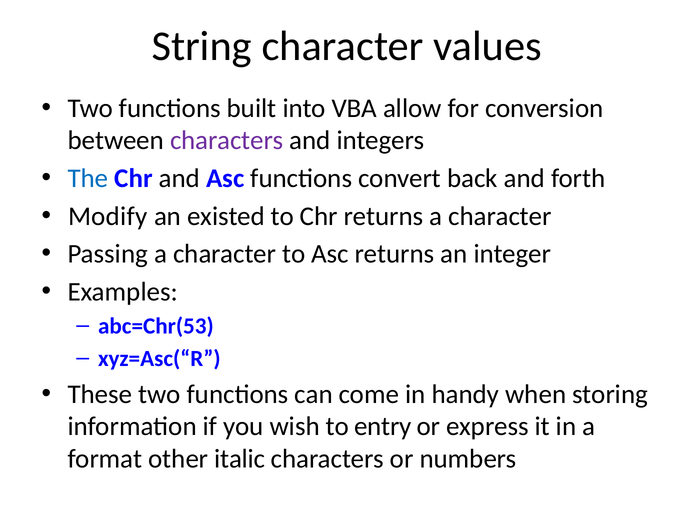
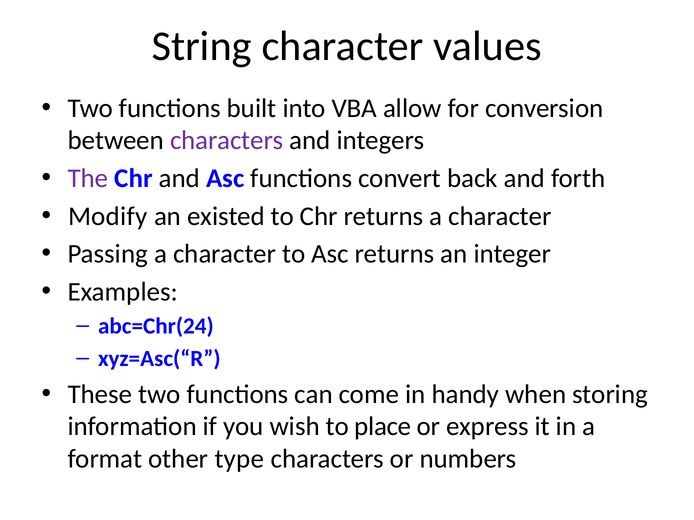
The colour: blue -> purple (88, 179)
abc=Chr(53: abc=Chr(53 -> abc=Chr(24 (156, 326)
entry: entry -> place (383, 427)
italic: italic -> type (239, 459)
